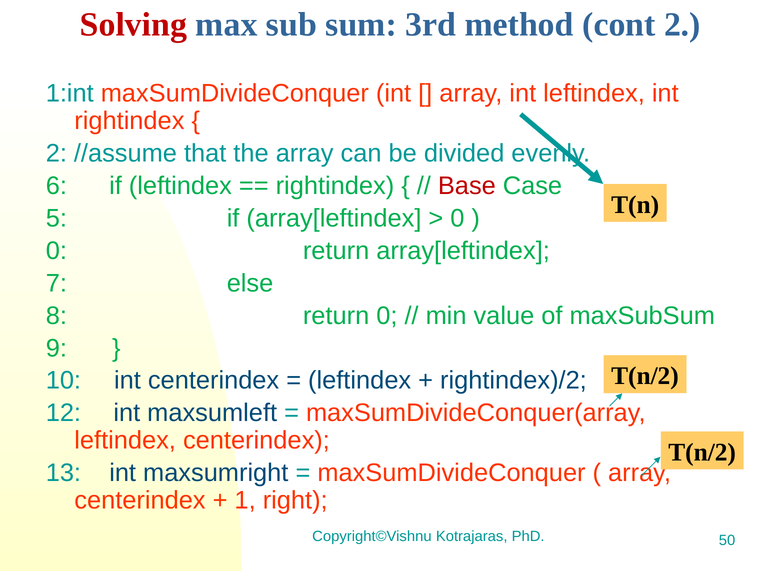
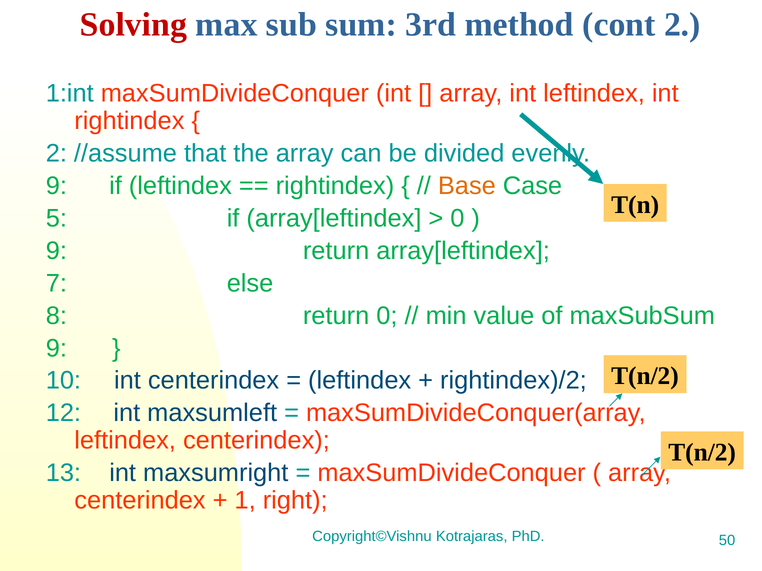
6: 6 -> 9 (56, 186)
Base colour: red -> orange (467, 186)
0: 0 -> 9 (56, 251)
